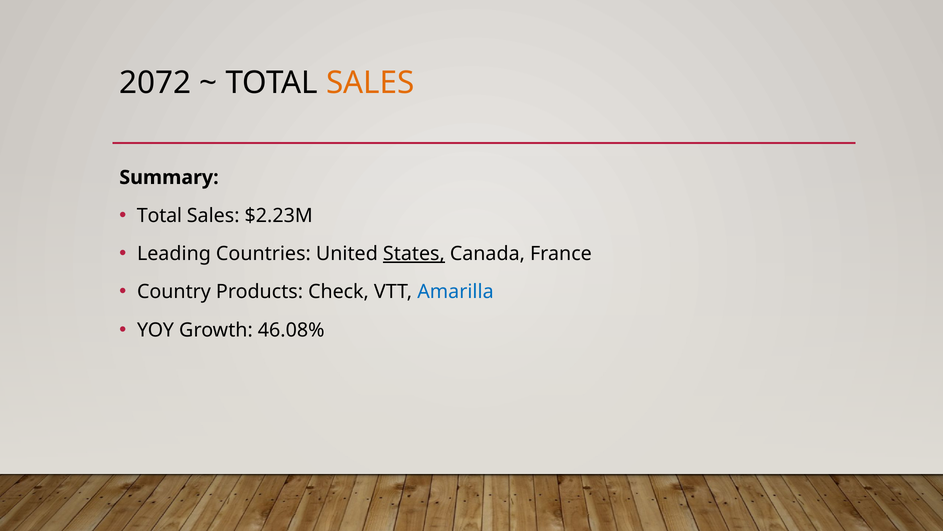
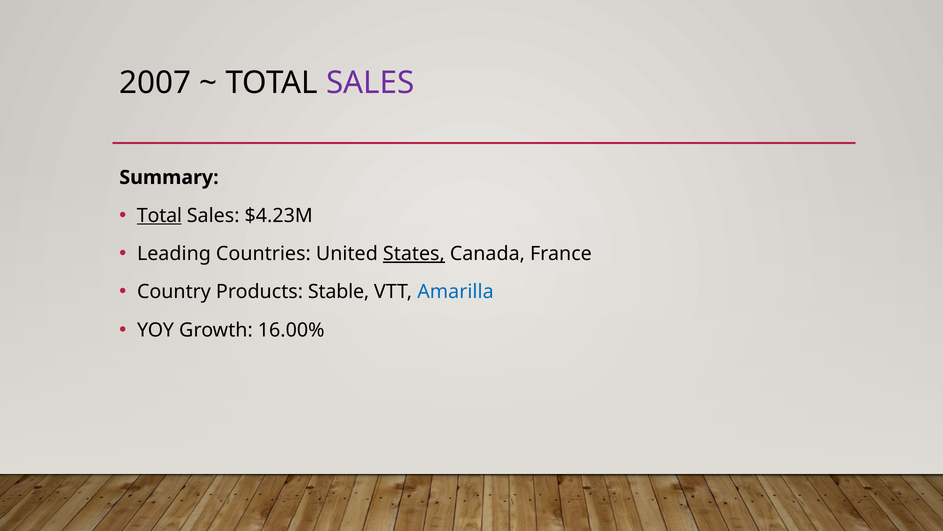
2072: 2072 -> 2007 (155, 83)
SALES colour: orange -> purple (370, 83)
Total underline: none -> present (159, 215)
$2.23M: $2.23M -> $4.23M (279, 215)
Check: Check -> Stable (339, 292)
46.08%: 46.08% -> 16.00% (291, 330)
